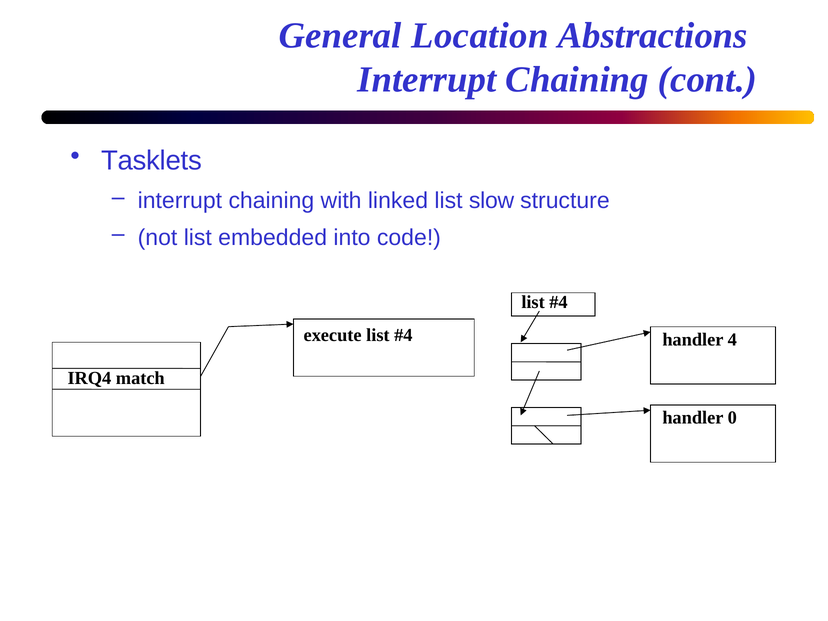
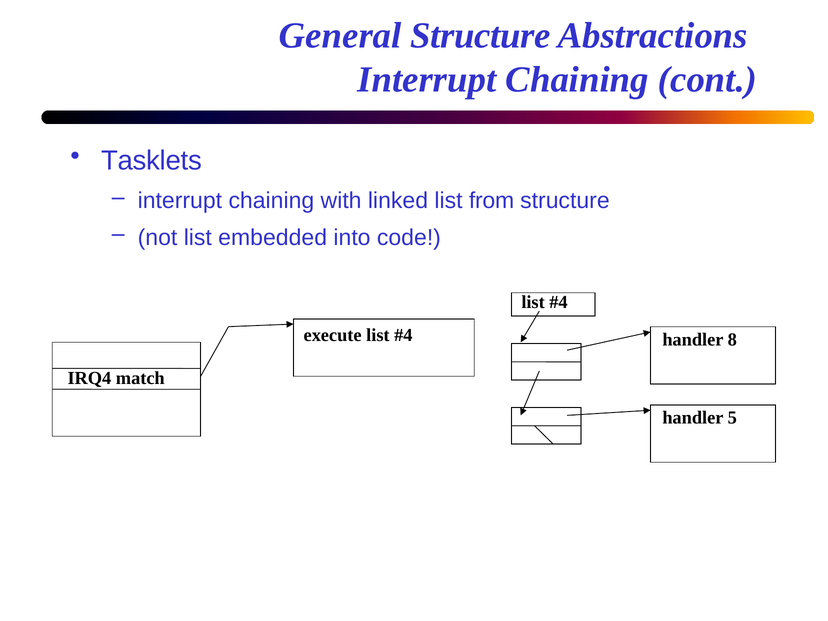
General Location: Location -> Structure (480, 36)
slow: slow -> from (492, 201)
4: 4 -> 8 (732, 340)
0: 0 -> 5 (732, 418)
